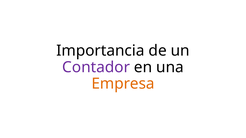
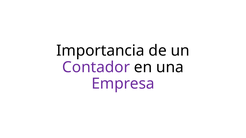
Empresa colour: orange -> purple (123, 84)
